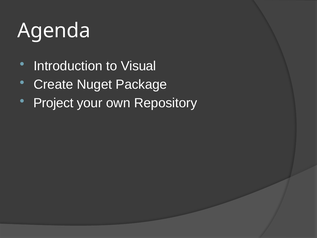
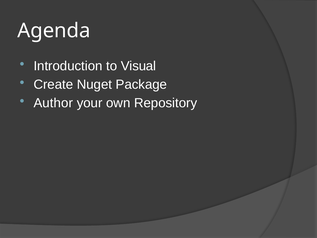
Project: Project -> Author (53, 103)
